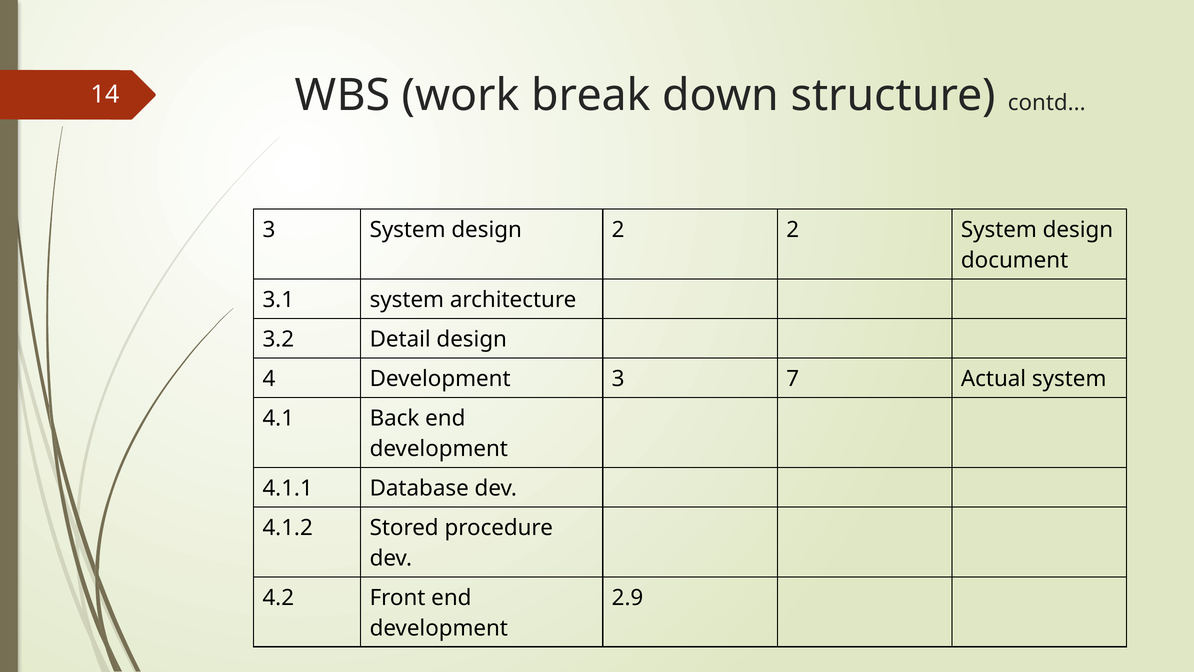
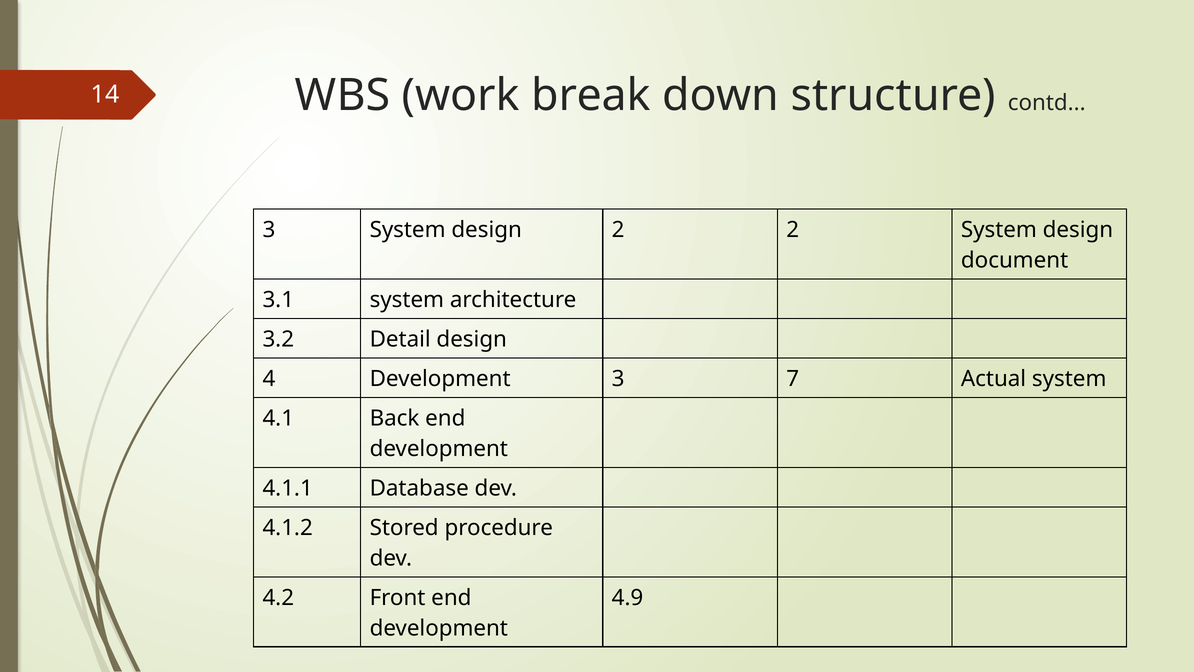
2.9: 2.9 -> 4.9 (628, 597)
